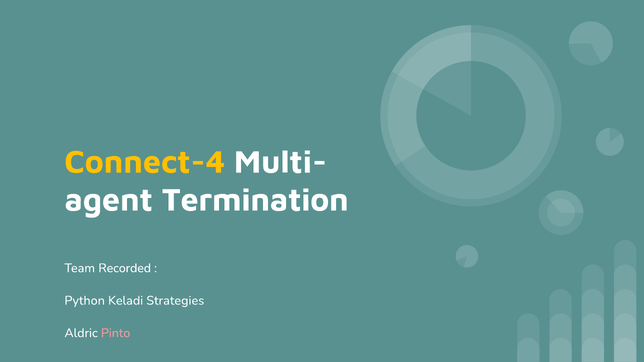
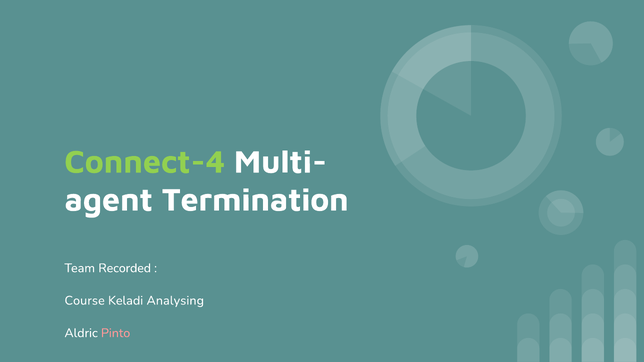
Connect-4 colour: yellow -> light green (145, 162)
Python: Python -> Course (85, 301)
Strategies: Strategies -> Analysing (175, 301)
